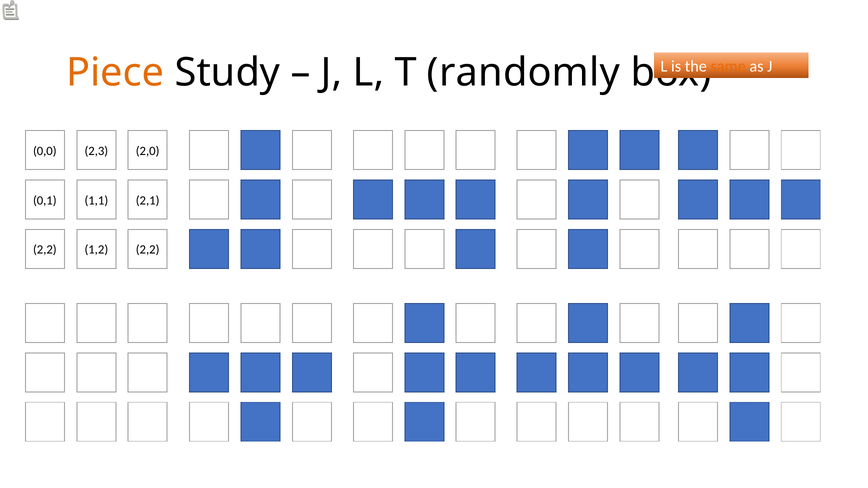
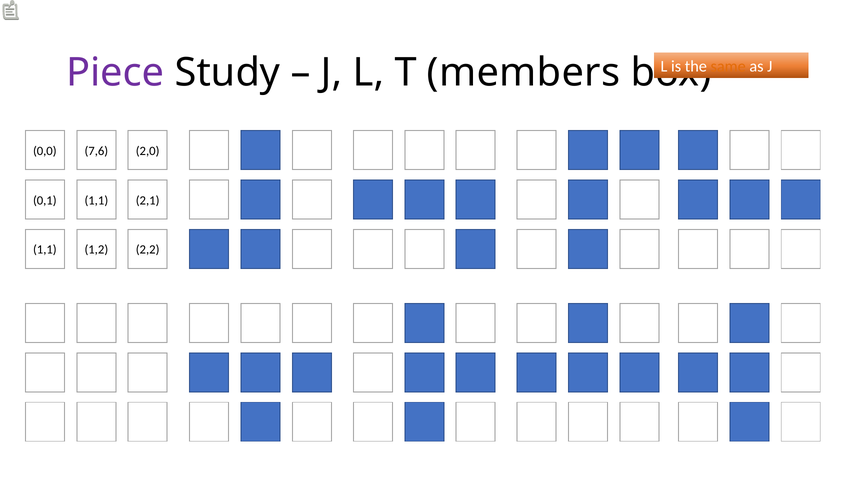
Piece colour: orange -> purple (115, 73)
randomly: randomly -> members (524, 73)
2,3: 2,3 -> 7,6 (96, 151)
2,2: 2,2 -> 1,1 (45, 250)
